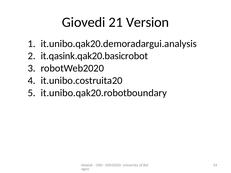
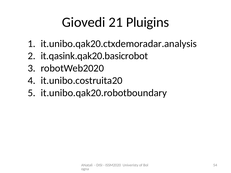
Version: Version -> Pluigins (148, 22)
it.unibo.qak20.demoradargui.analysis: it.unibo.qak20.demoradargui.analysis -> it.unibo.qak20.ctxdemoradar.analysis (119, 44)
